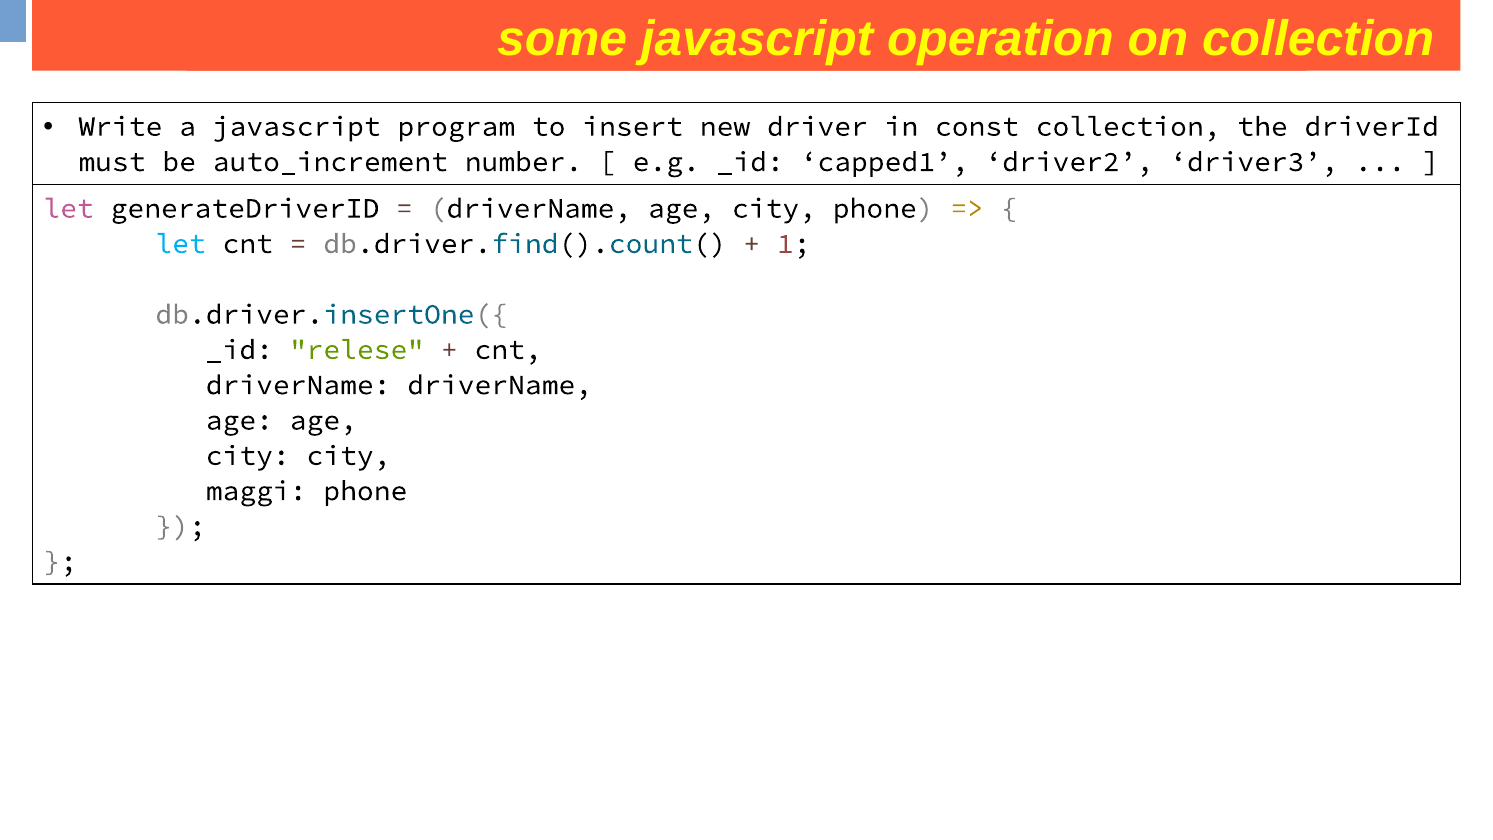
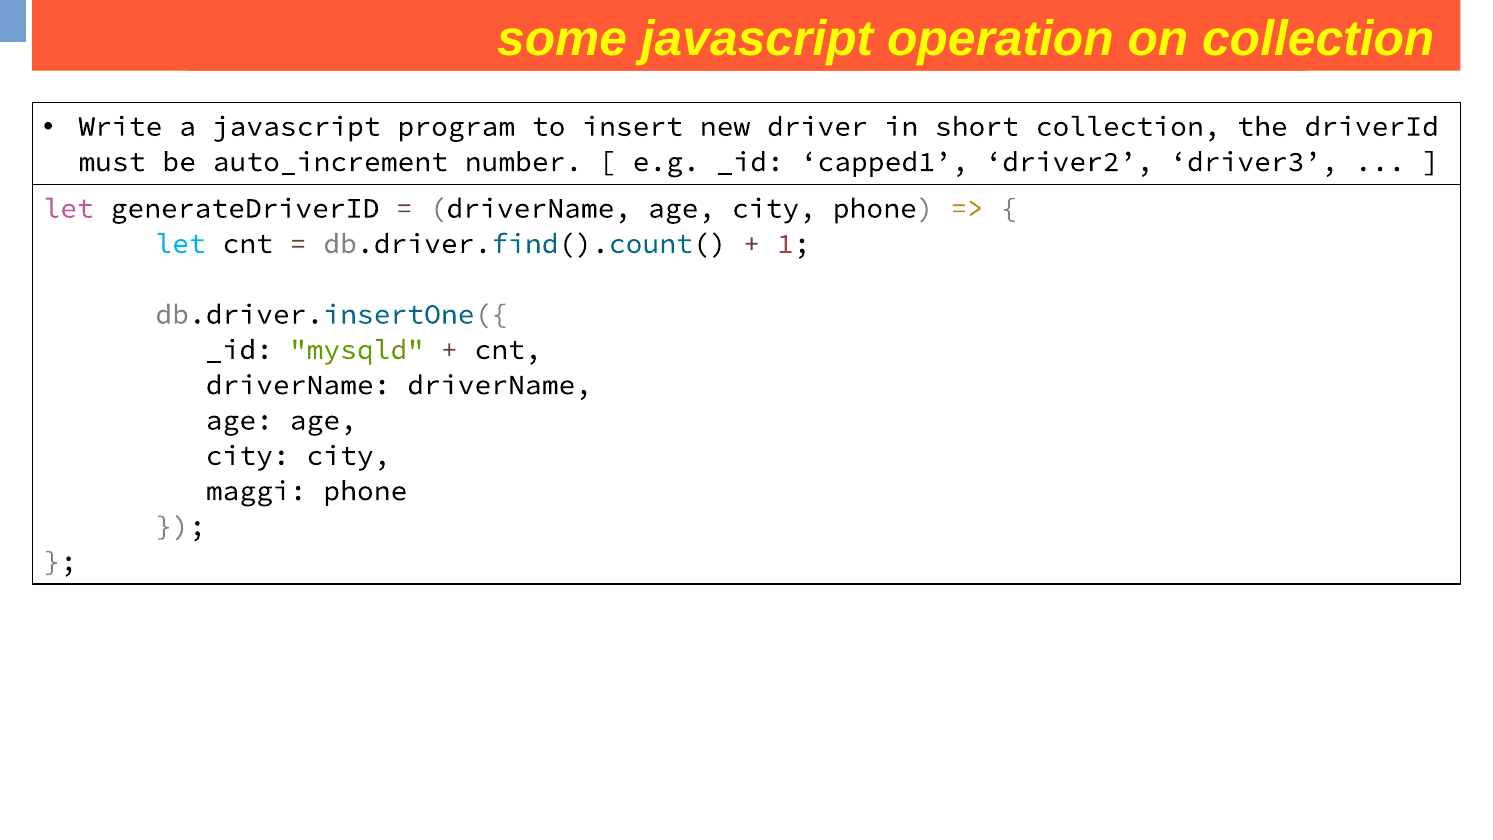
const: const -> short (977, 126)
relese: relese -> mysqld (357, 350)
